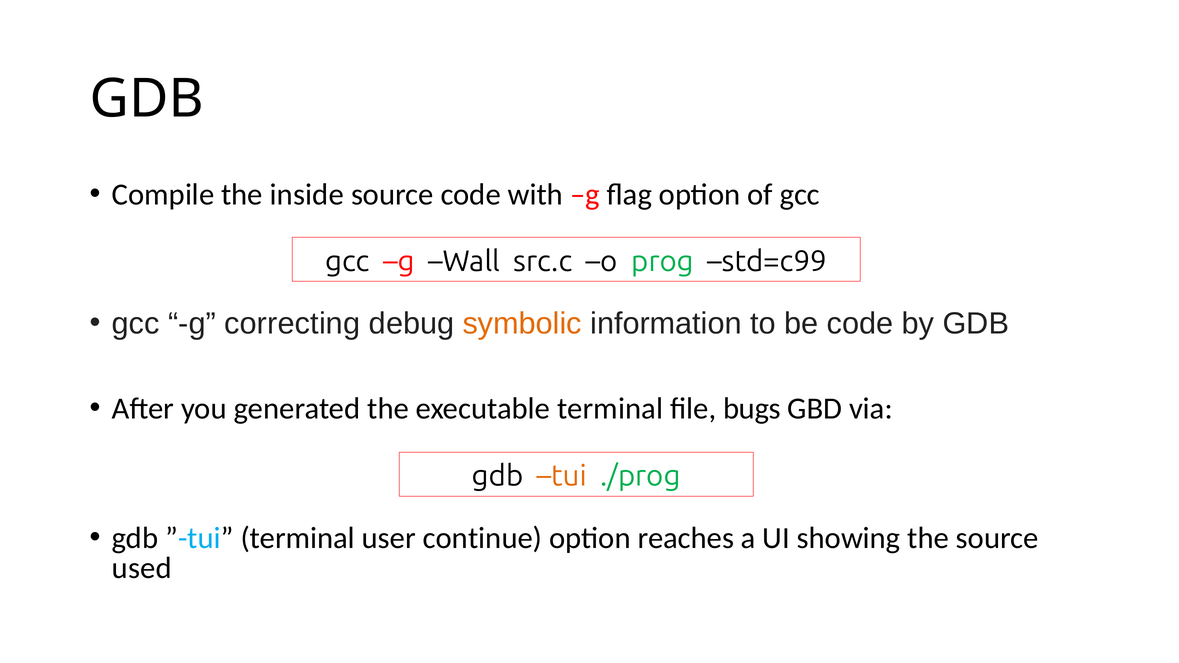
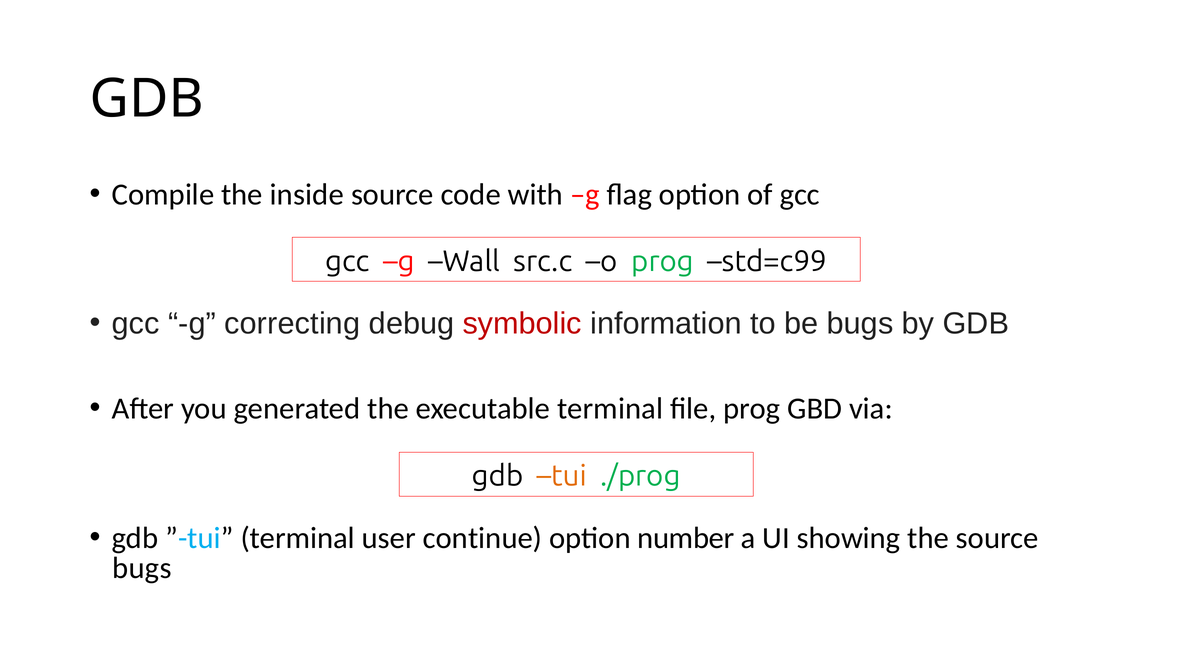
symbolic colour: orange -> red (522, 324)
be code: code -> bugs (860, 324)
file bugs: bugs -> prog (752, 409)
reaches: reaches -> number (686, 538)
used: used -> bugs (142, 568)
